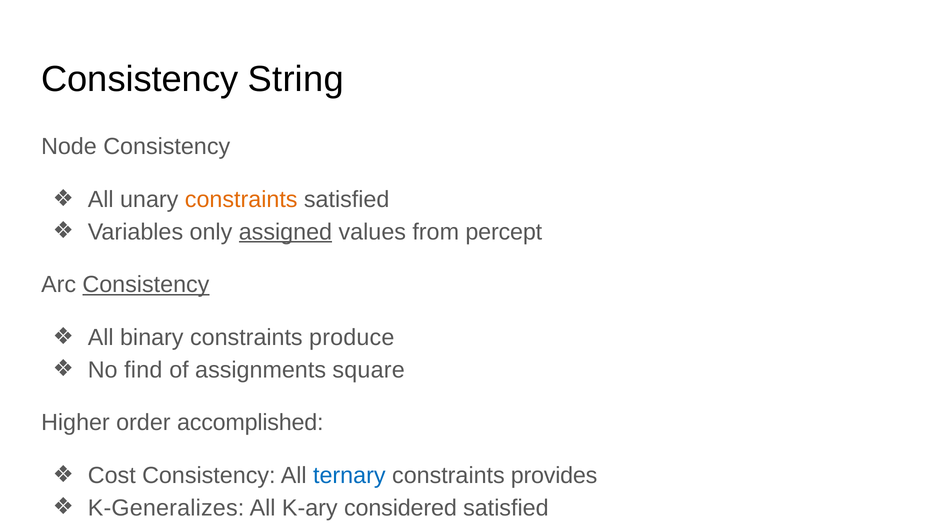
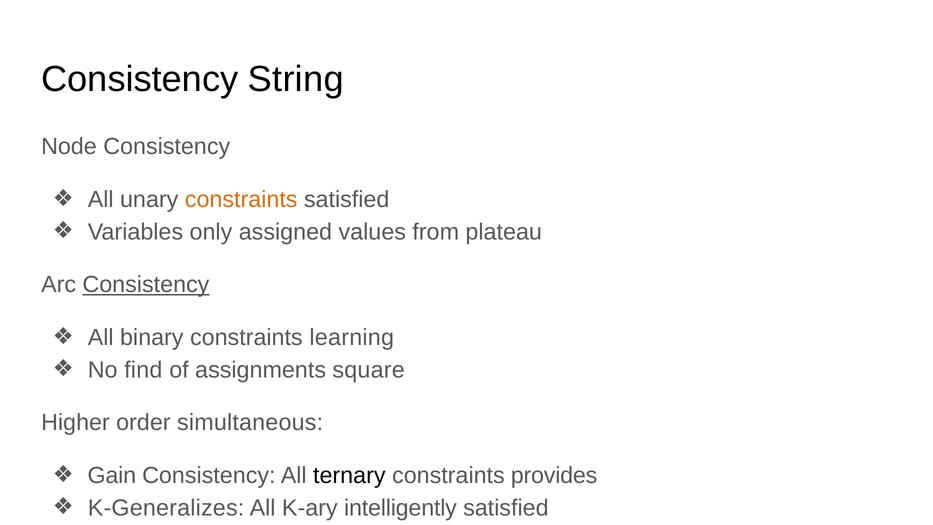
assigned underline: present -> none (285, 232)
percept: percept -> plateau (504, 232)
produce: produce -> learning (352, 338)
accomplished: accomplished -> simultaneous (250, 423)
Cost: Cost -> Gain (112, 476)
ternary colour: blue -> black (349, 476)
considered: considered -> intelligently (400, 508)
